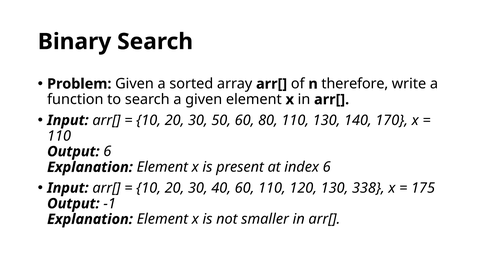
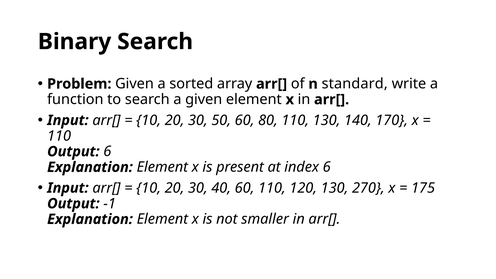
therefore: therefore -> standard (355, 84)
338: 338 -> 270 (368, 188)
